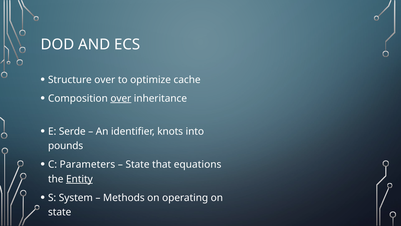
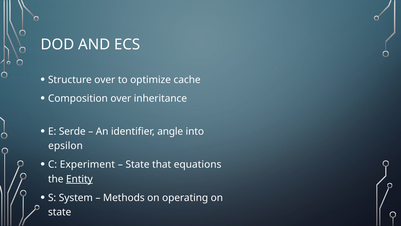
over underline: present -> none (121, 98)
knots: knots -> angle (170, 131)
pounds: pounds -> epsilon (66, 146)
Parameters: Parameters -> Experiment (87, 164)
